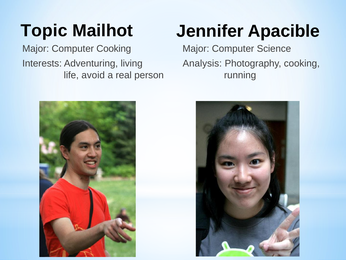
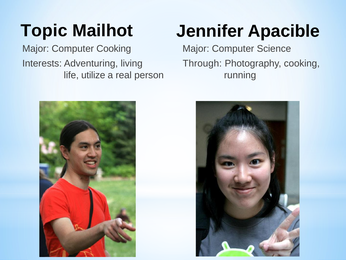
Analysis: Analysis -> Through (202, 63)
avoid: avoid -> utilize (93, 75)
